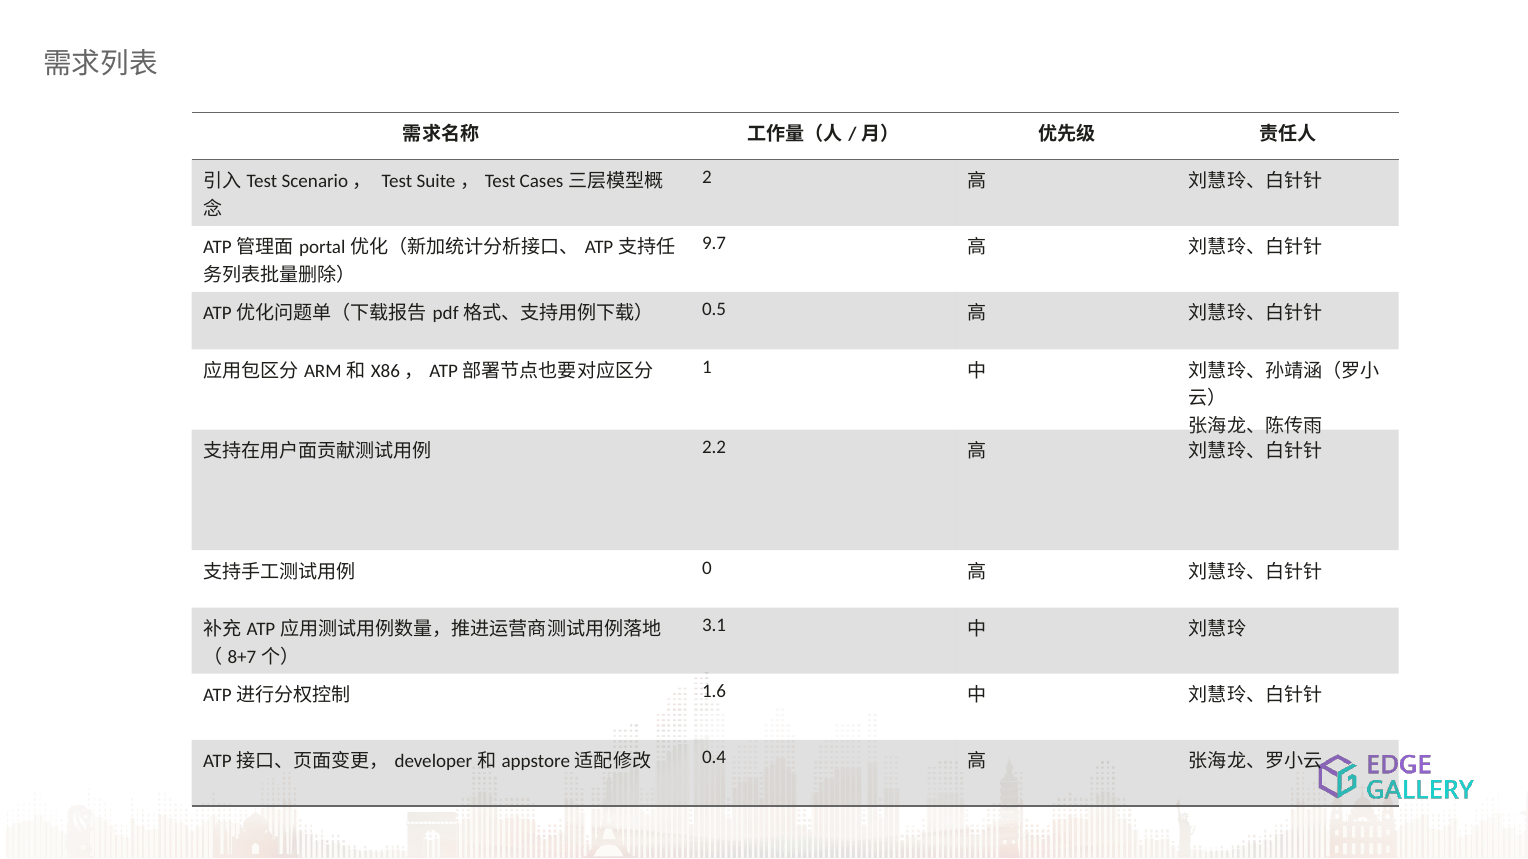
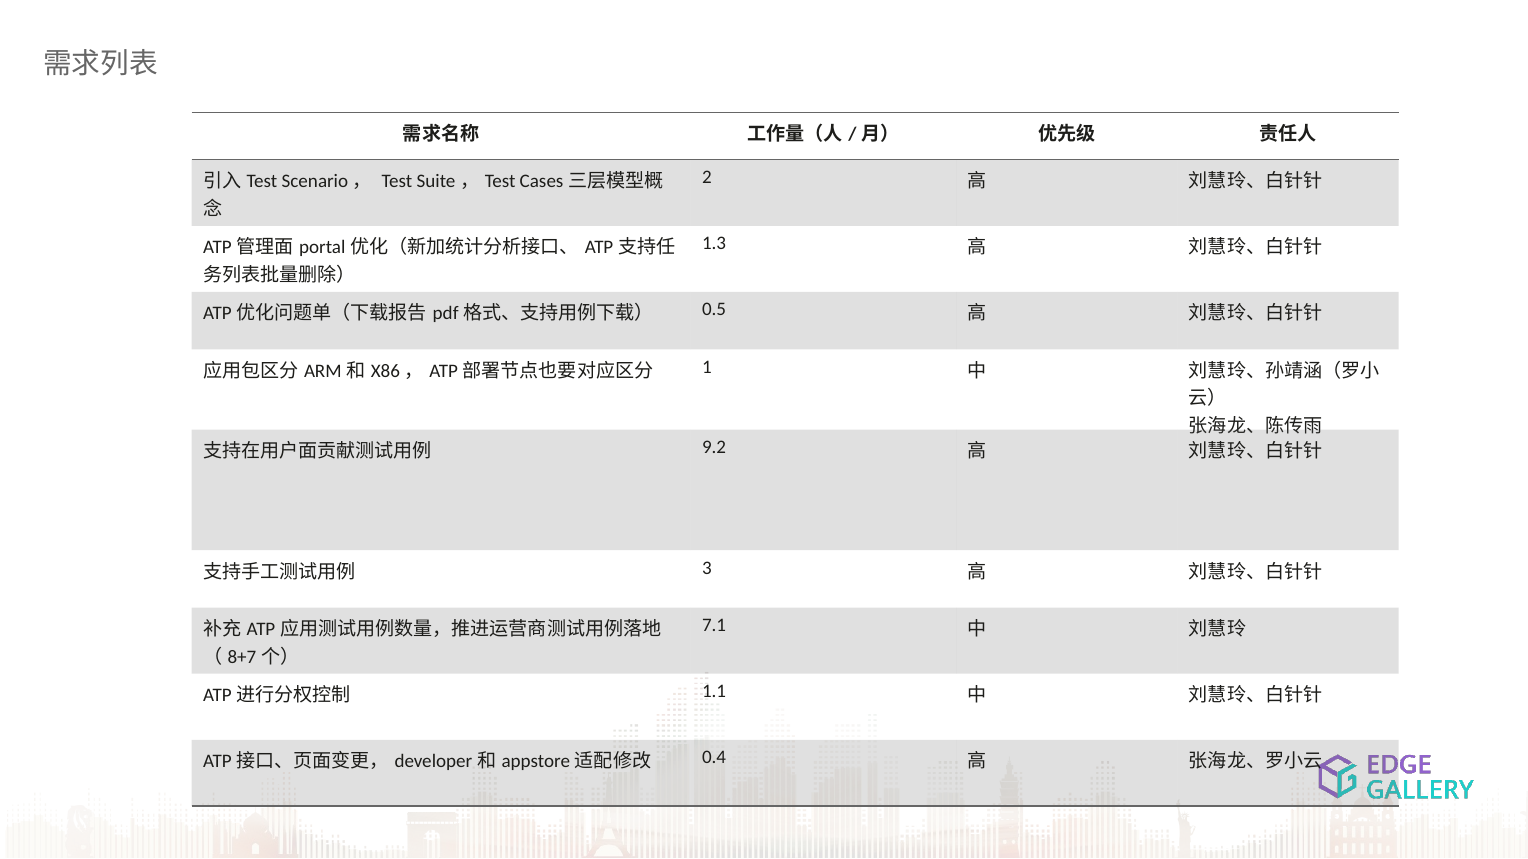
9.7: 9.7 -> 1.3 (714, 243)
2.2: 2.2 -> 9.2 (714, 447)
0: 0 -> 3 (707, 568)
3.1: 3.1 -> 7.1 (714, 625)
1.6: 1.6 -> 1.1 (714, 691)
